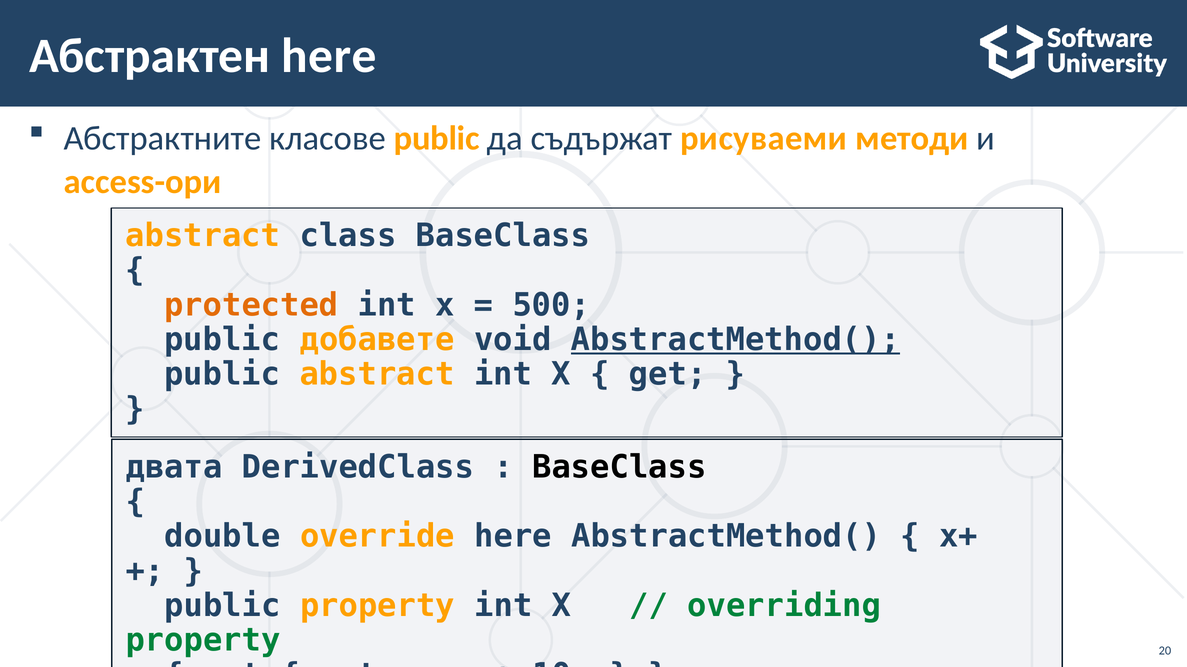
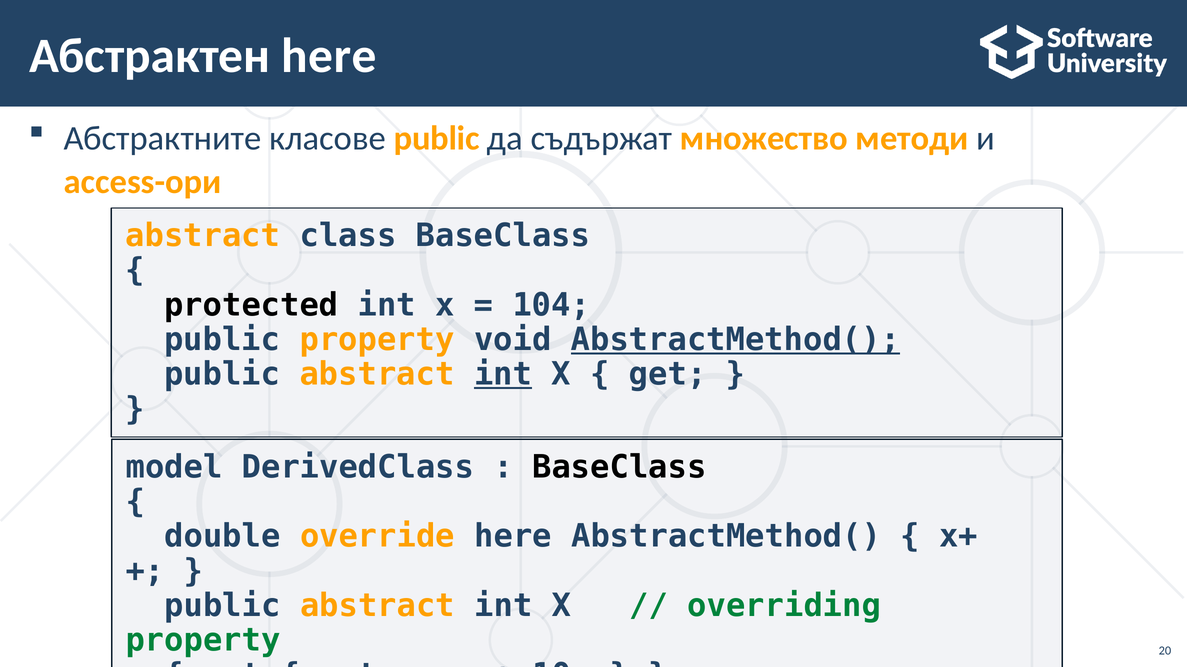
рисуваеми: рисуваеми -> множество (764, 138)
protected colour: orange -> black (251, 305)
500: 500 -> 104 (551, 305)
public добавете: добавете -> property (377, 340)
int underline: none -> present (503, 375)
двата: двата -> model (174, 467)
property: property -> abstract (377, 606)
